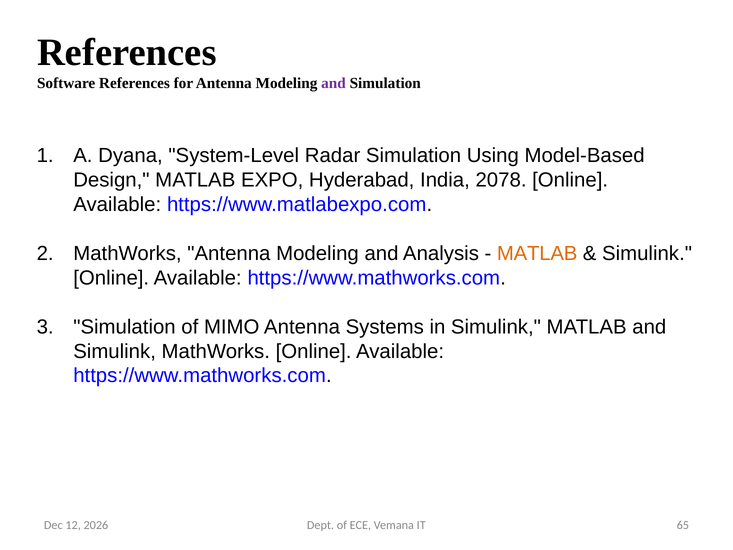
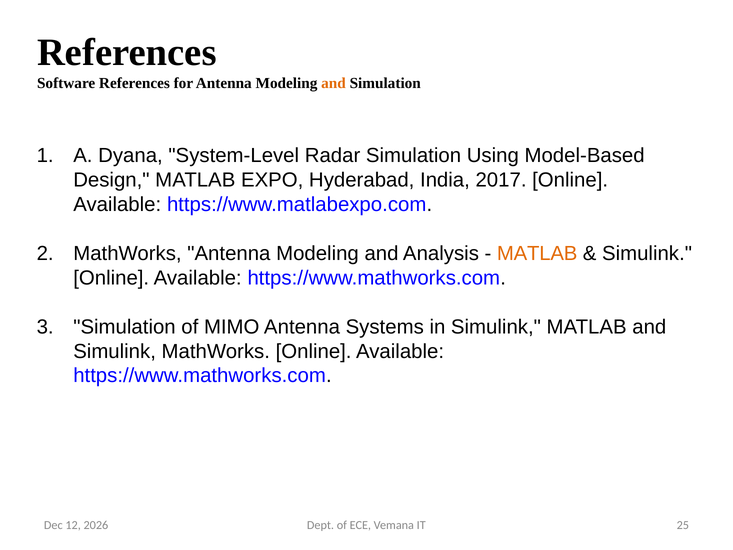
and colour: purple -> orange (334, 83)
2078: 2078 -> 2017 (501, 180)
65: 65 -> 25 (683, 525)
